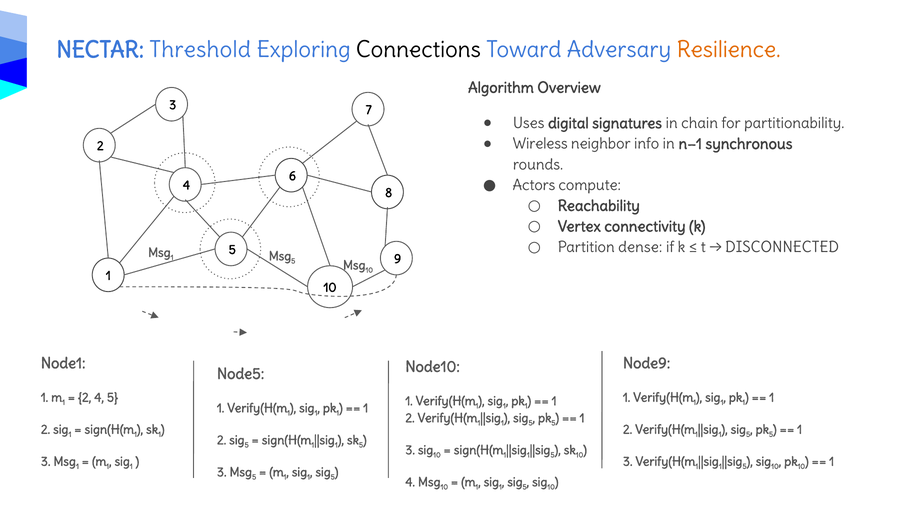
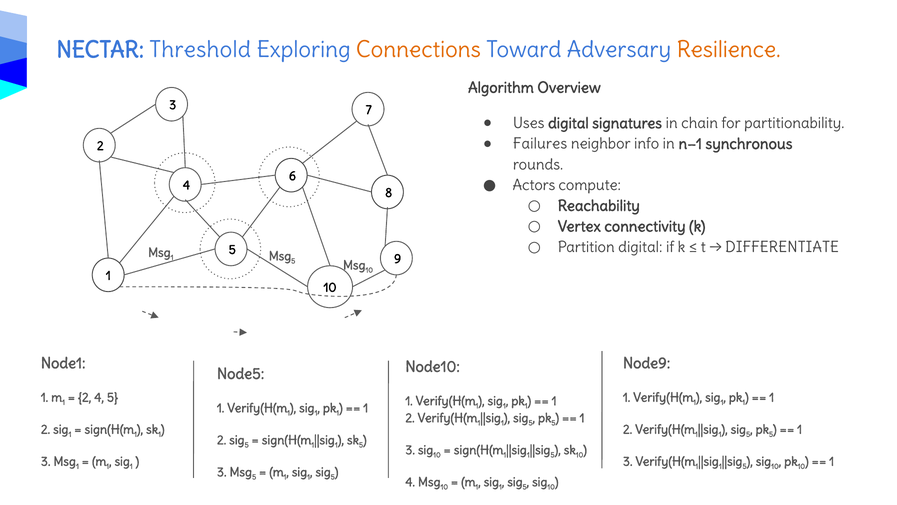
Connections colour: black -> orange (418, 50)
Wireless: Wireless -> Failures (540, 144)
Partition dense: dense -> digital (640, 247)
DISCONNECTED: DISCONNECTED -> DIFFERENTIATE (782, 247)
